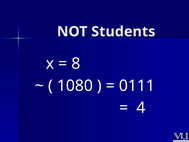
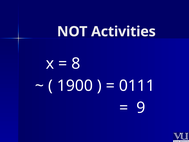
Students: Students -> Activities (123, 32)
1080: 1080 -> 1900 (75, 86)
4: 4 -> 9 (141, 108)
